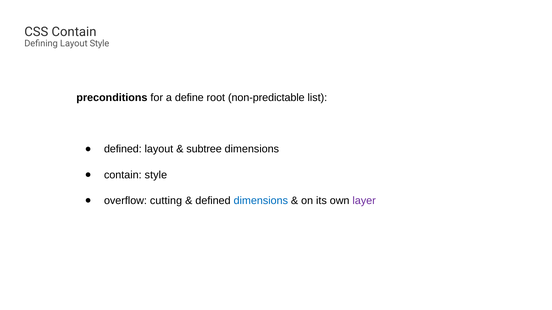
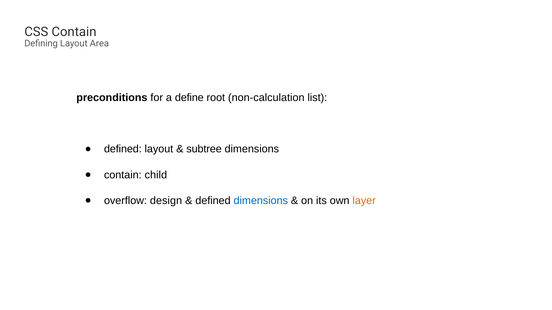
Layout Style: Style -> Area (99, 43)
non-predictable: non-predictable -> non-calculation (266, 98)
contain style: style -> child (156, 175)
cutting: cutting -> design (166, 201)
layer colour: purple -> orange (364, 201)
